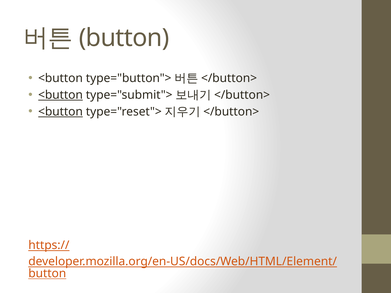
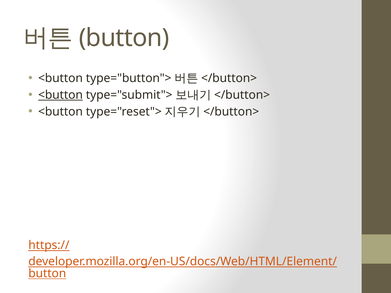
<button underline: present -> none (60, 112)
